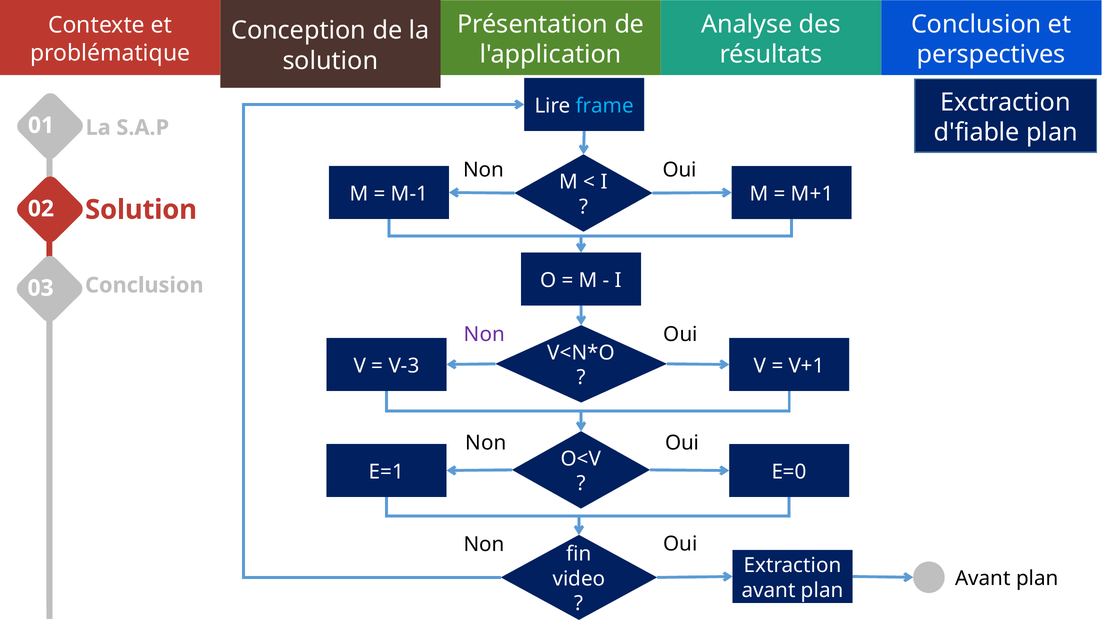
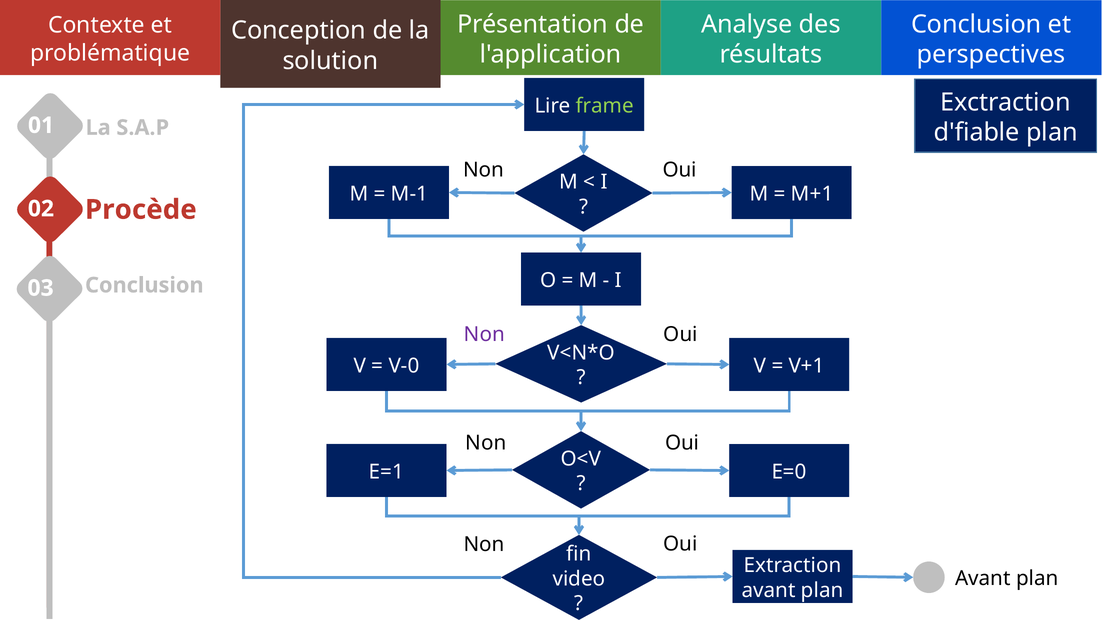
frame colour: light blue -> light green (605, 106)
Solution: Solution -> Procède (141, 210)
V-3: V-3 -> V-0 (404, 366)
